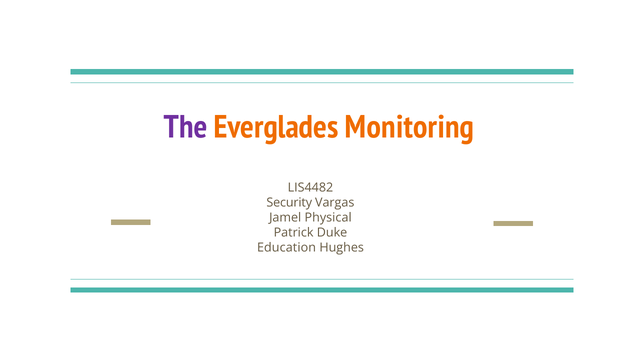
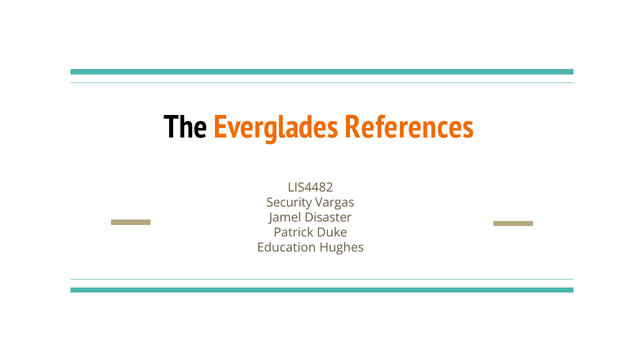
The colour: purple -> black (186, 127)
Monitoring: Monitoring -> References (410, 127)
Physical: Physical -> Disaster (328, 218)
